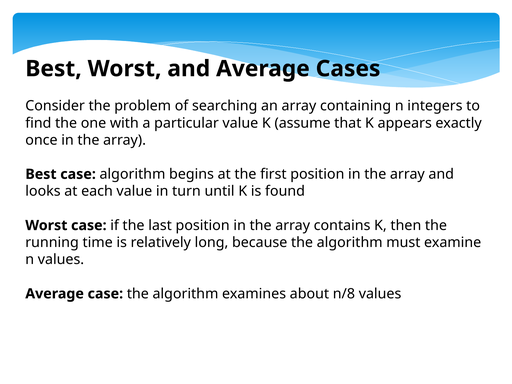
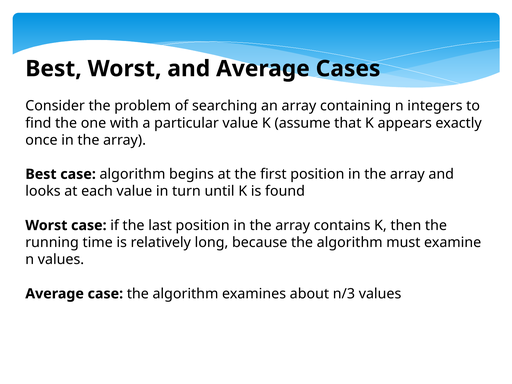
n/8: n/8 -> n/3 (344, 294)
